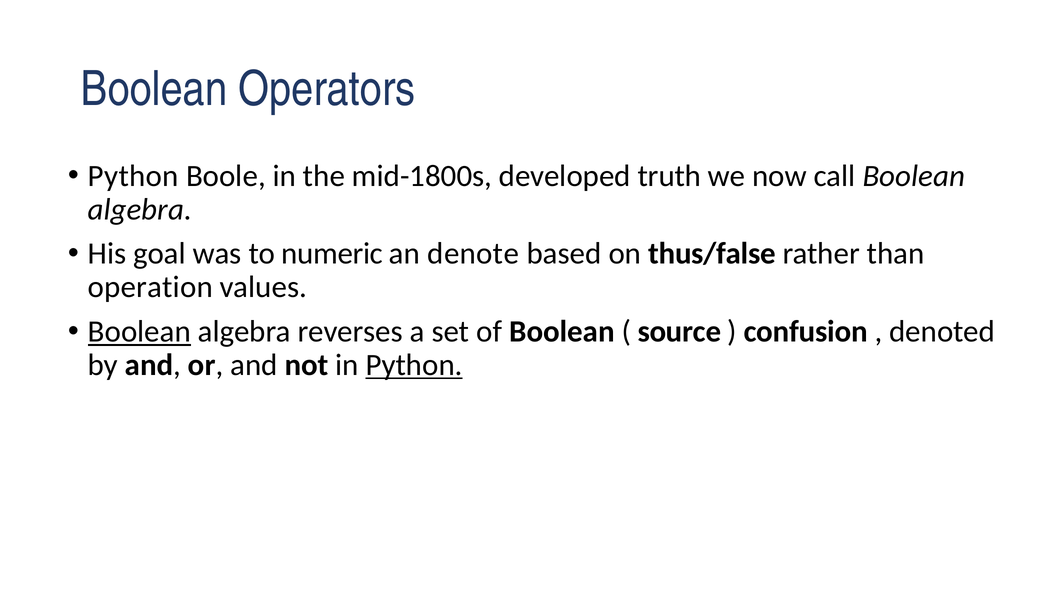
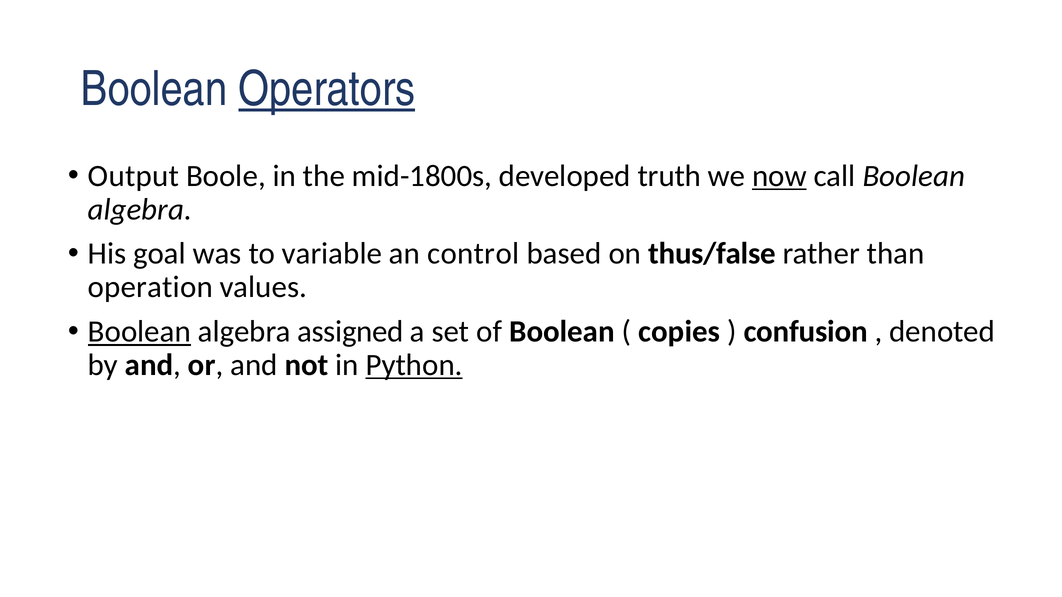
Operators underline: none -> present (327, 89)
Python: Python -> Output (133, 176)
now underline: none -> present (779, 176)
numeric: numeric -> variable (332, 254)
denote: denote -> control (473, 254)
reverses: reverses -> assigned (350, 332)
source: source -> copies (679, 332)
